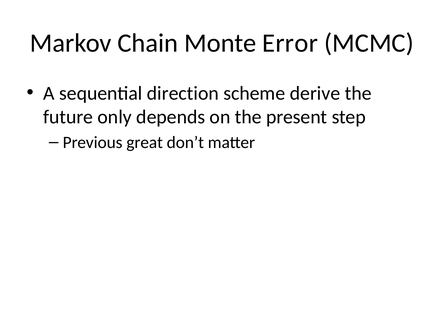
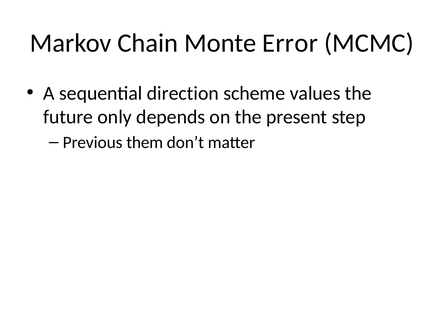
derive: derive -> values (315, 93)
great: great -> them (145, 142)
